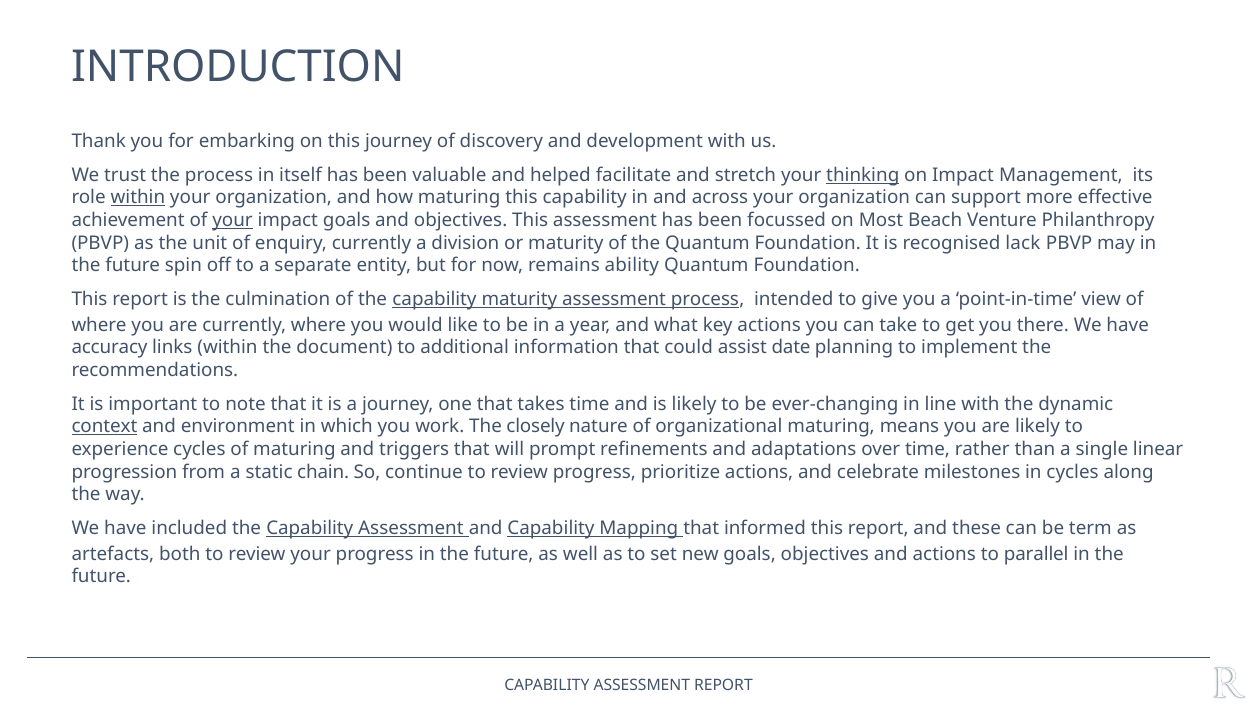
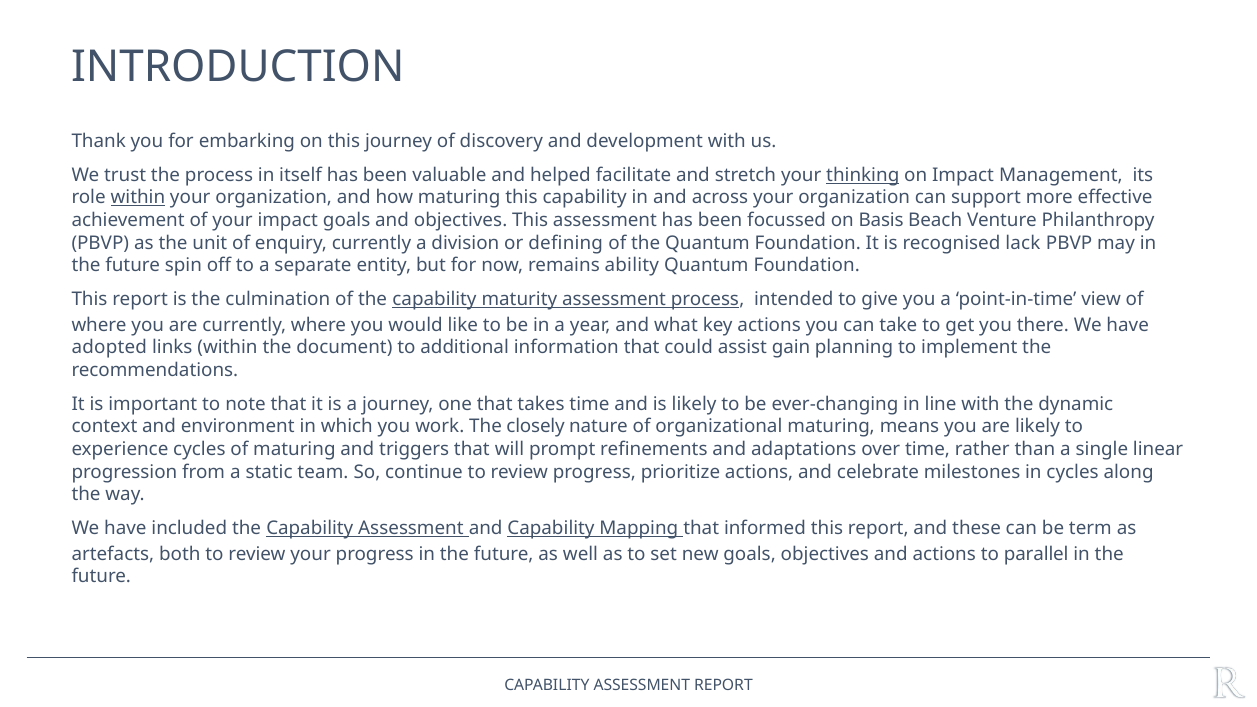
your underline: present -> none (233, 220)
Most: Most -> Basis (881, 220)
or maturity: maturity -> defining (566, 243)
accuracy: accuracy -> adopted (109, 348)
date: date -> gain (791, 348)
context underline: present -> none (104, 427)
chain: chain -> team (323, 472)
